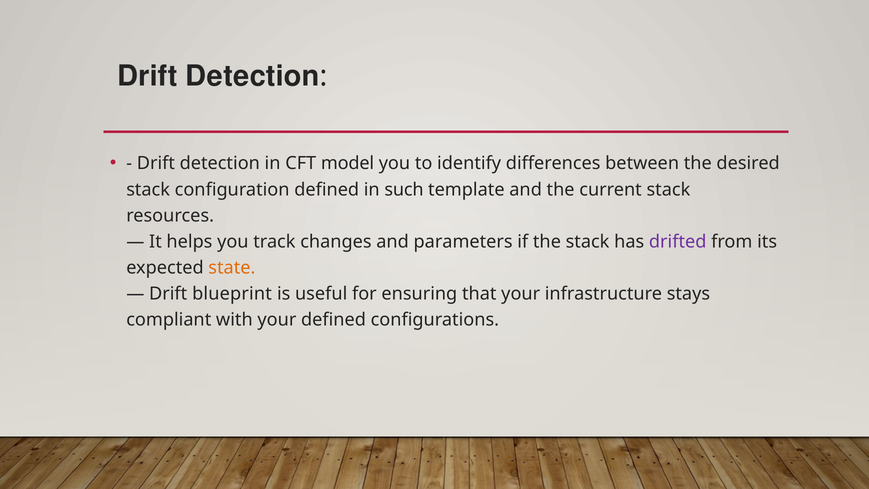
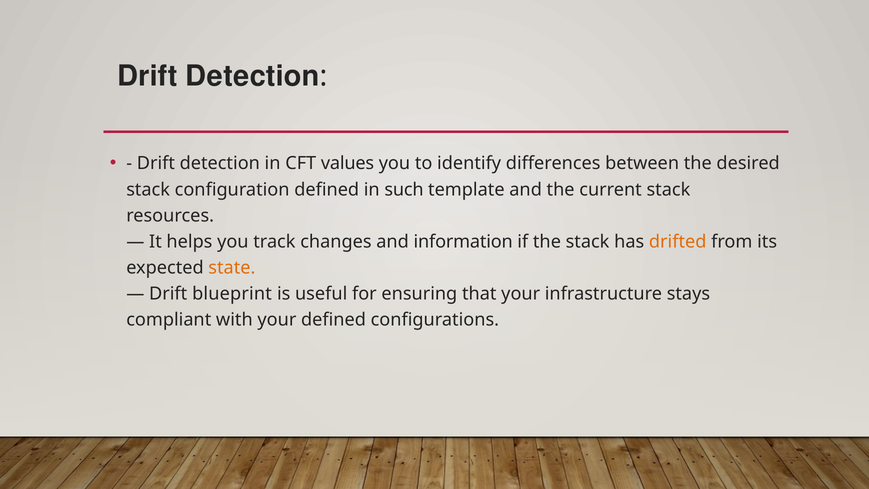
model: model -> values (348, 163)
parameters: parameters -> information (463, 242)
drifted colour: purple -> orange (678, 242)
